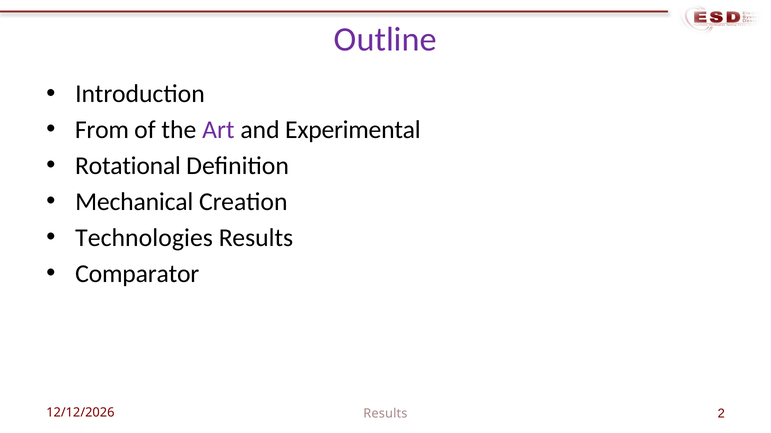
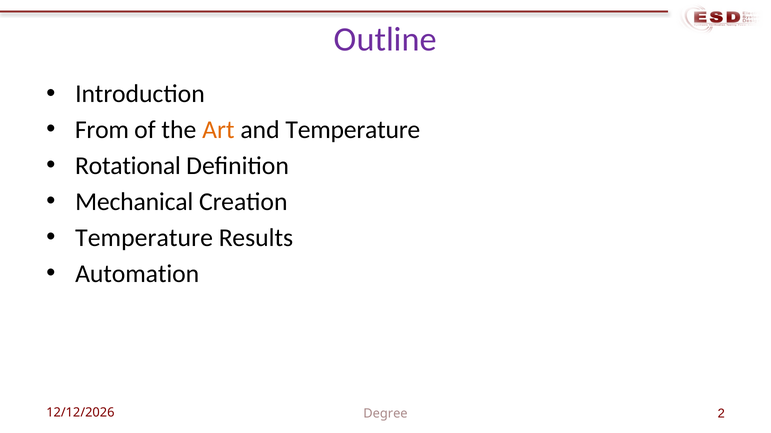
Art colour: purple -> orange (218, 130)
and Experimental: Experimental -> Temperature (353, 130)
Technologies: Technologies -> Temperature (144, 238)
Comparator: Comparator -> Automation (137, 274)
Results: Results -> Degree (385, 414)
